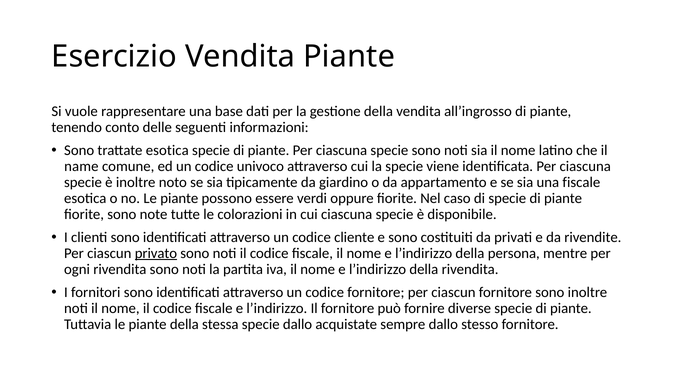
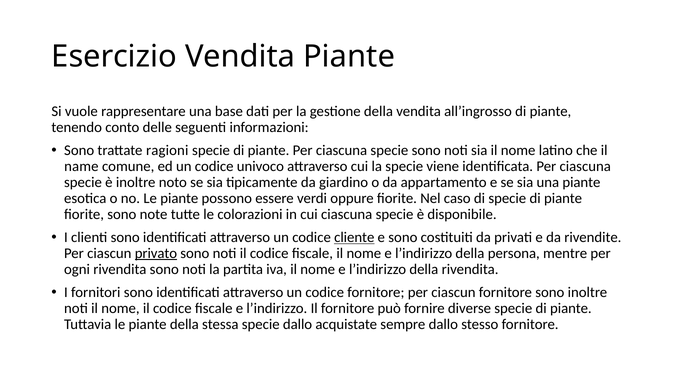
trattate esotica: esotica -> ragioni (167, 150)
una fiscale: fiscale -> piante (581, 182)
cliente underline: none -> present (354, 237)
